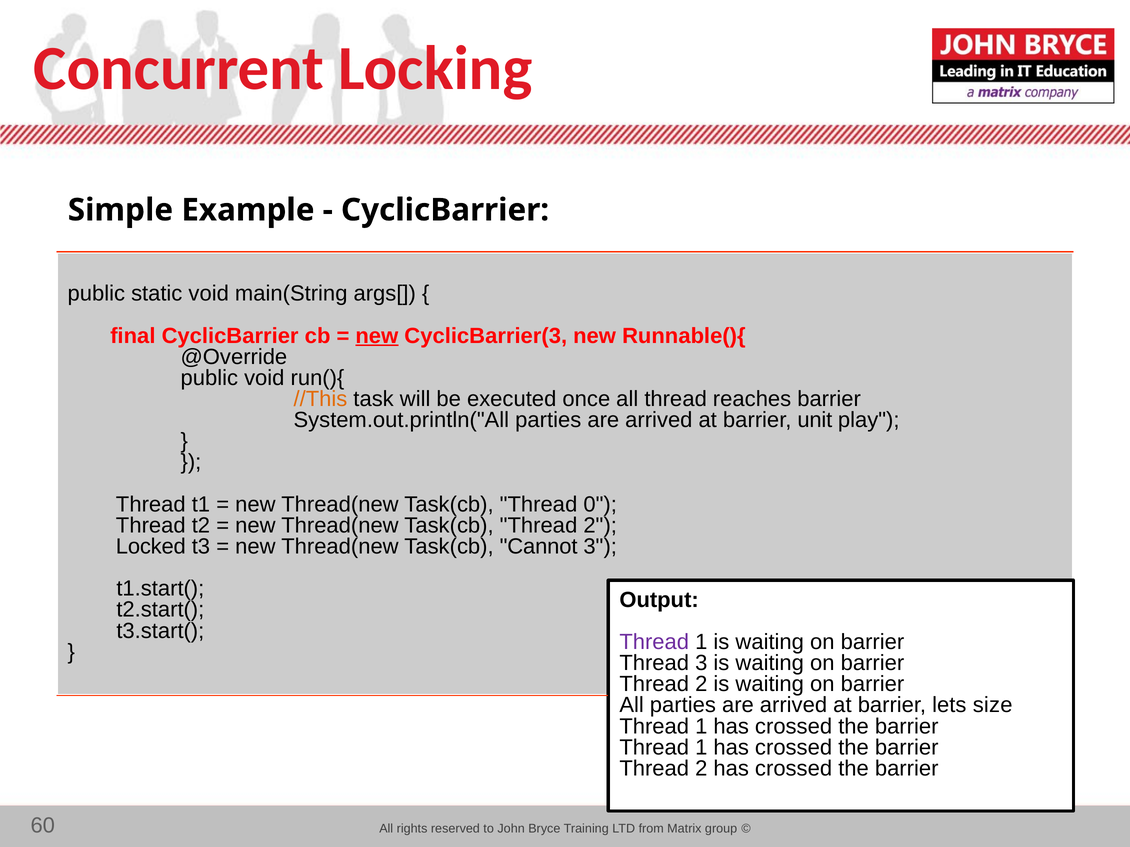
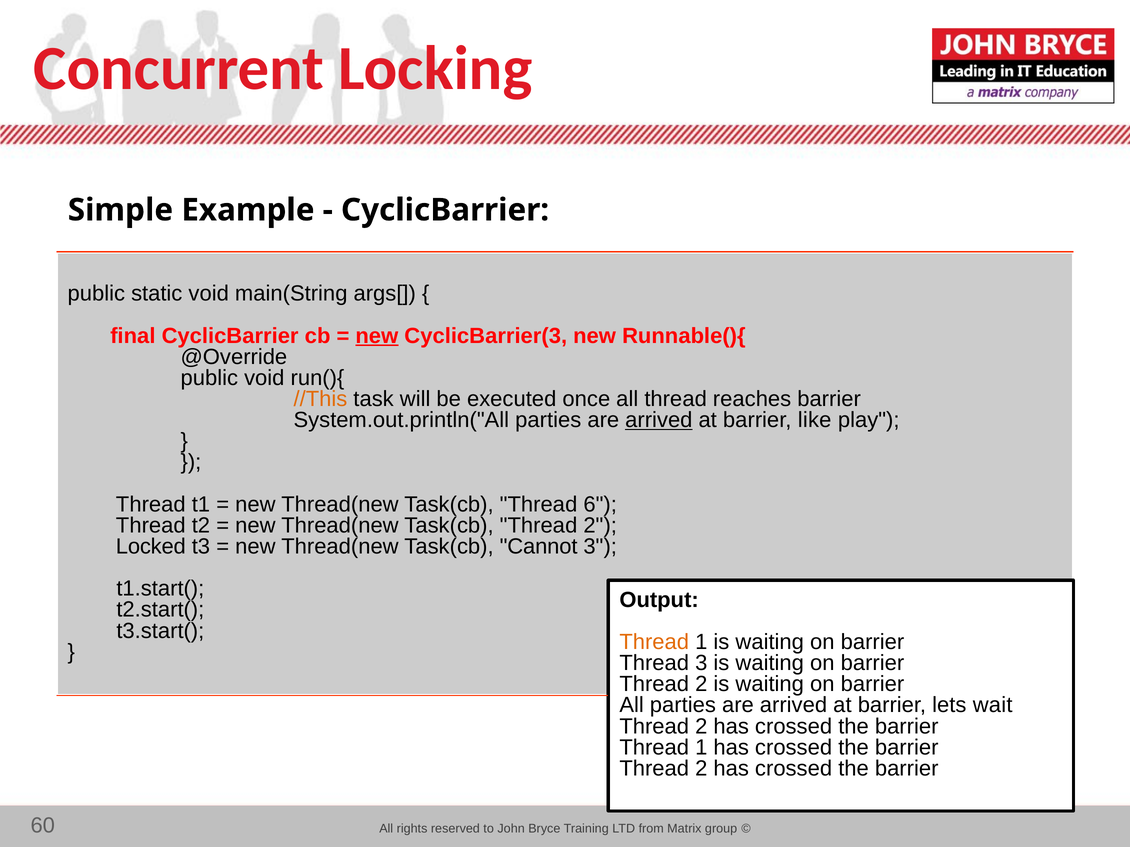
arrived underline: none -> present (659, 420)
unit: unit -> like (815, 420)
0: 0 -> 6 (600, 505)
Thread colour: purple -> orange (654, 642)
size: size -> wait (993, 706)
1: 1 -> 2 (701, 727)
